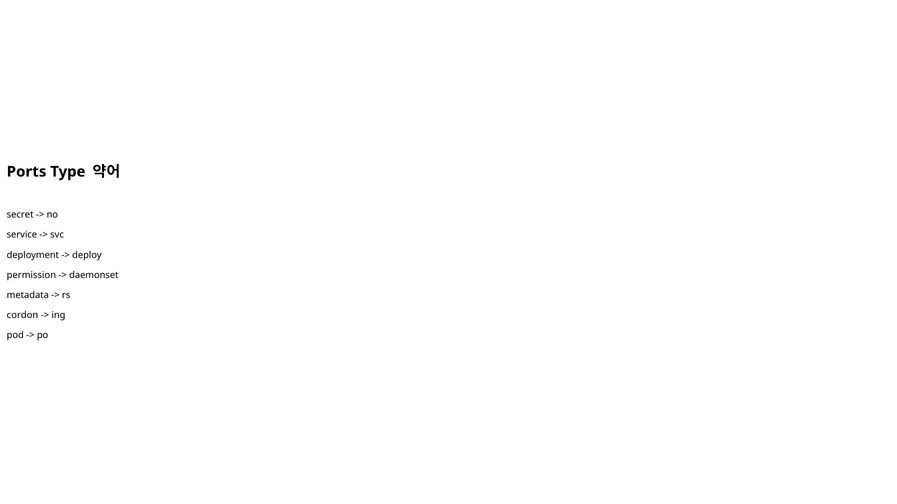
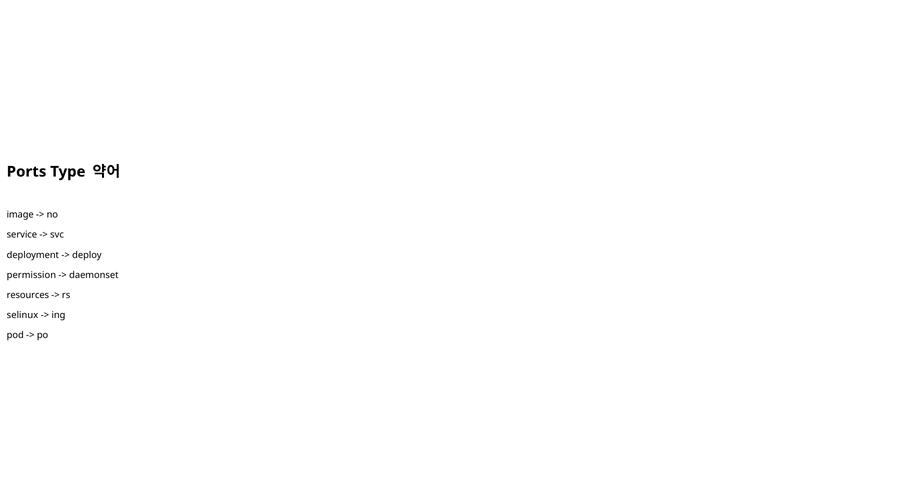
secret: secret -> image (20, 215)
metadata: metadata -> resources (28, 295)
cordon: cordon -> selinux (22, 315)
